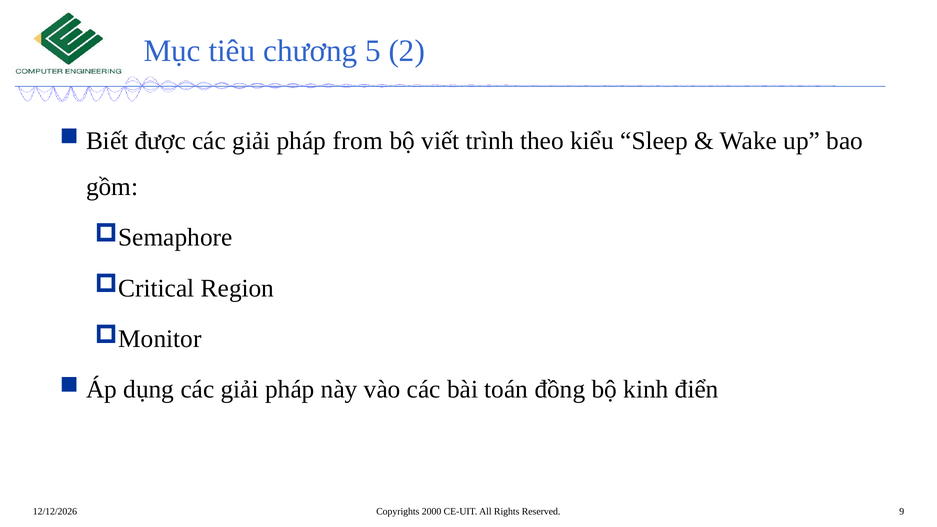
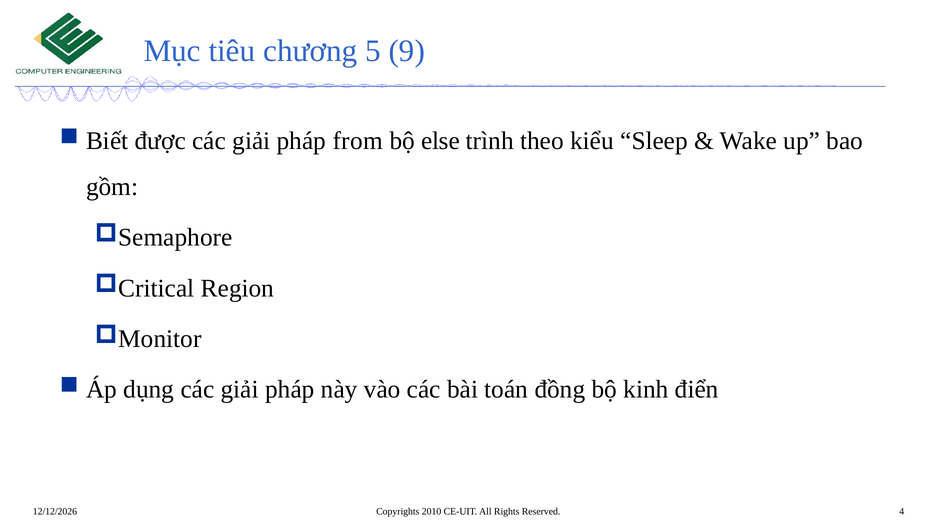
2: 2 -> 9 (407, 51)
viết: viết -> else (441, 141)
2000: 2000 -> 2010 (432, 511)
9: 9 -> 4 (902, 511)
